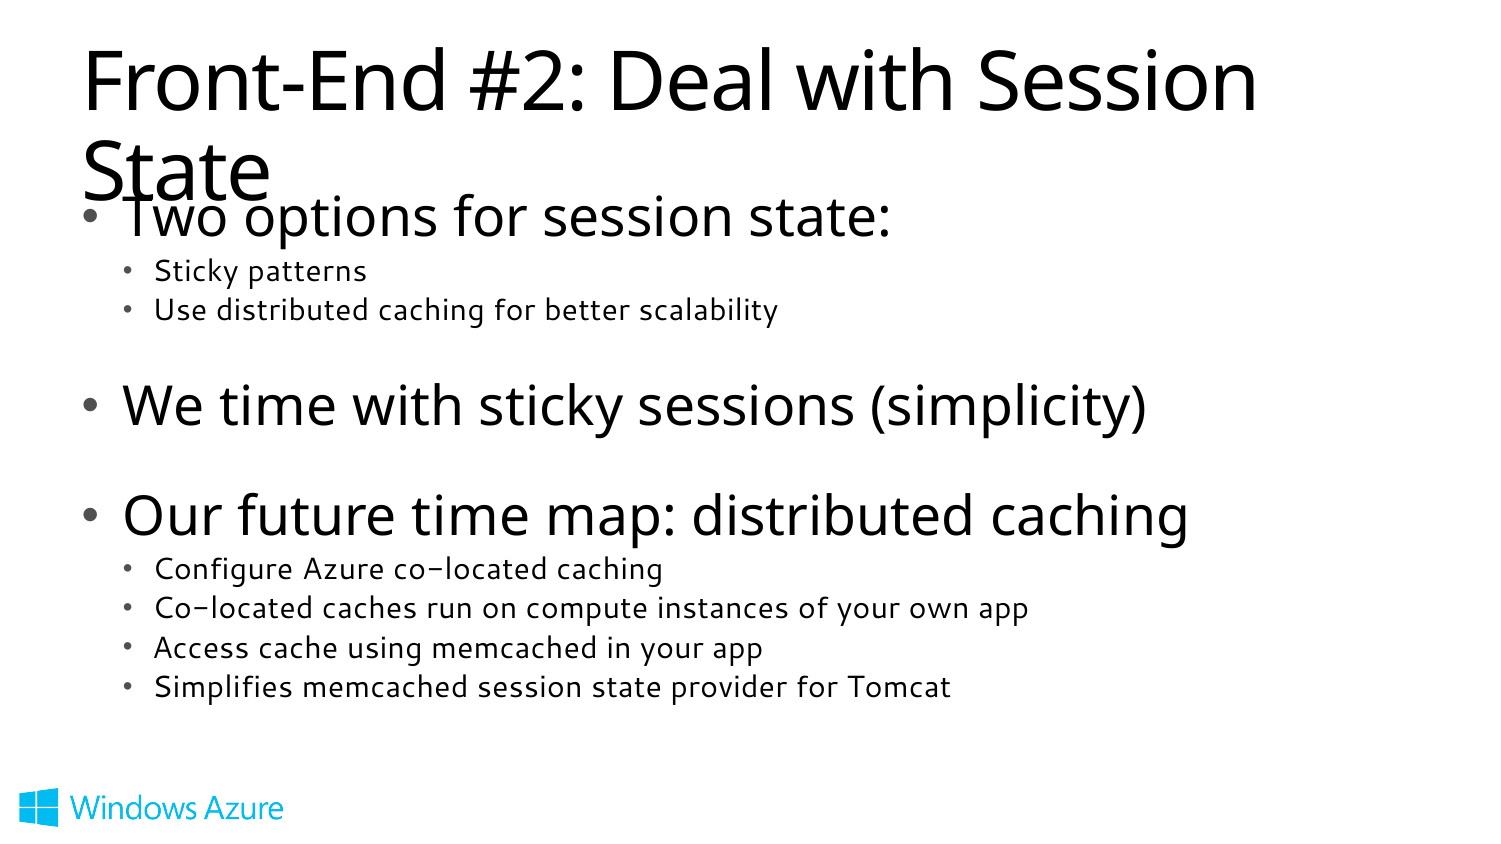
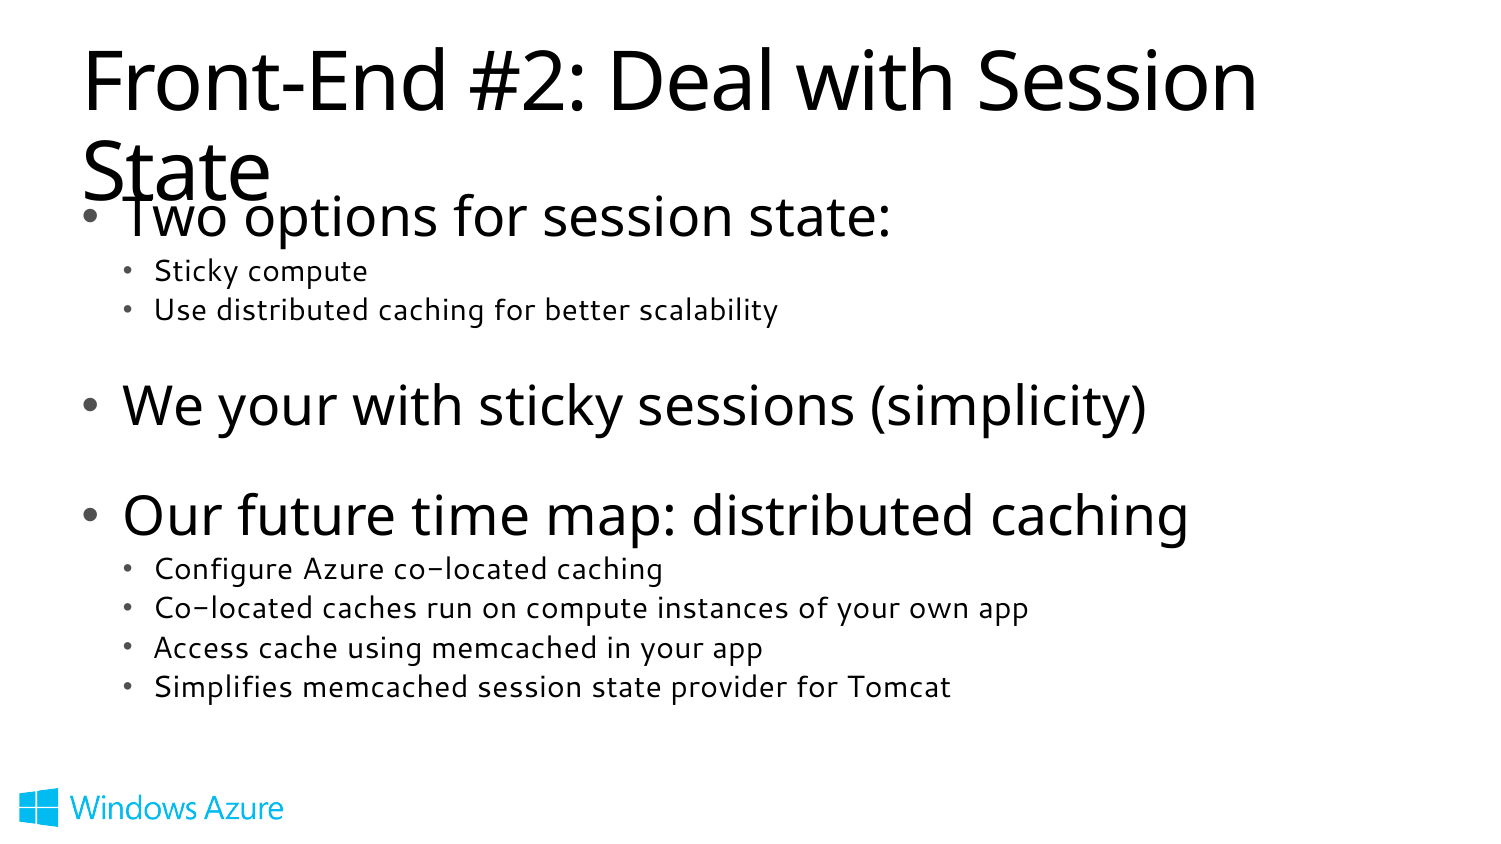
Sticky patterns: patterns -> compute (308, 271)
We time: time -> your (278, 407)
